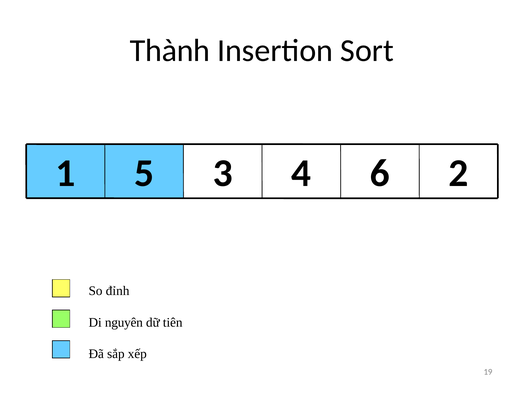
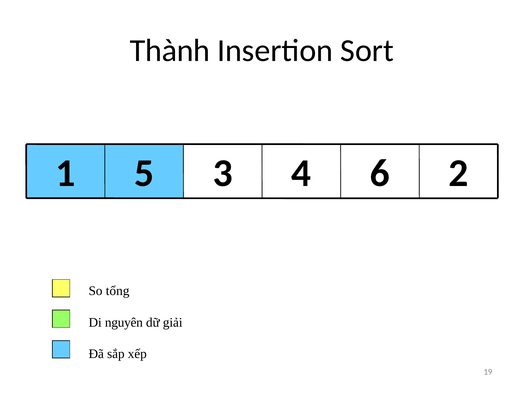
đỉnh: đỉnh -> tổng (118, 291)
tiên: tiên -> giải (173, 322)
